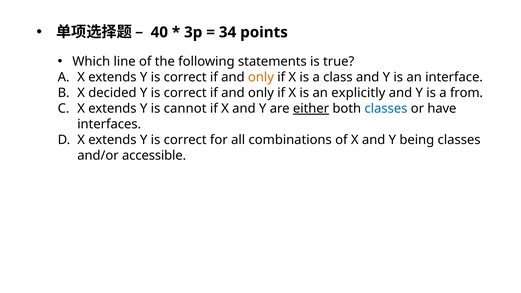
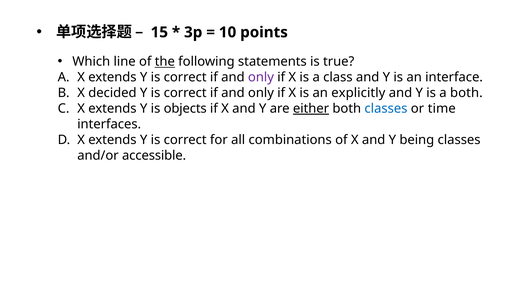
40: 40 -> 15 (159, 32)
34: 34 -> 10 (228, 32)
the underline: none -> present (165, 62)
only colour: orange -> purple (261, 77)
a from: from -> both (466, 93)
cannot: cannot -> objects (185, 109)
have: have -> time (442, 109)
